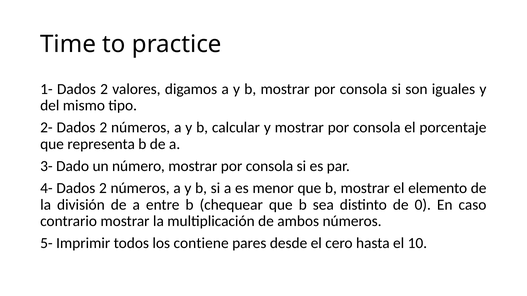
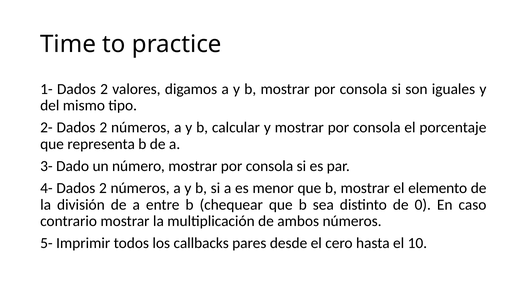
contiene: contiene -> callbacks (201, 244)
